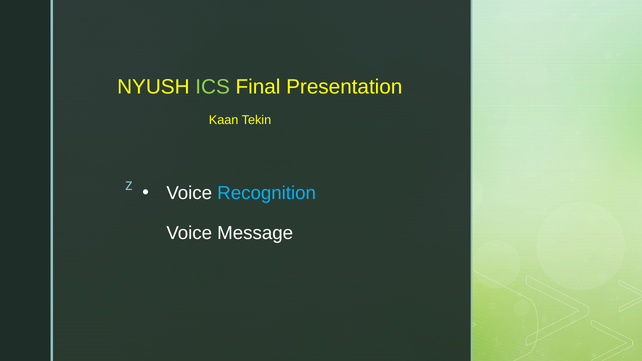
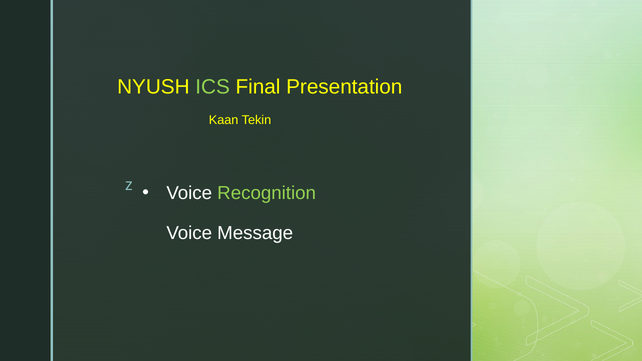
Recognition colour: light blue -> light green (267, 193)
